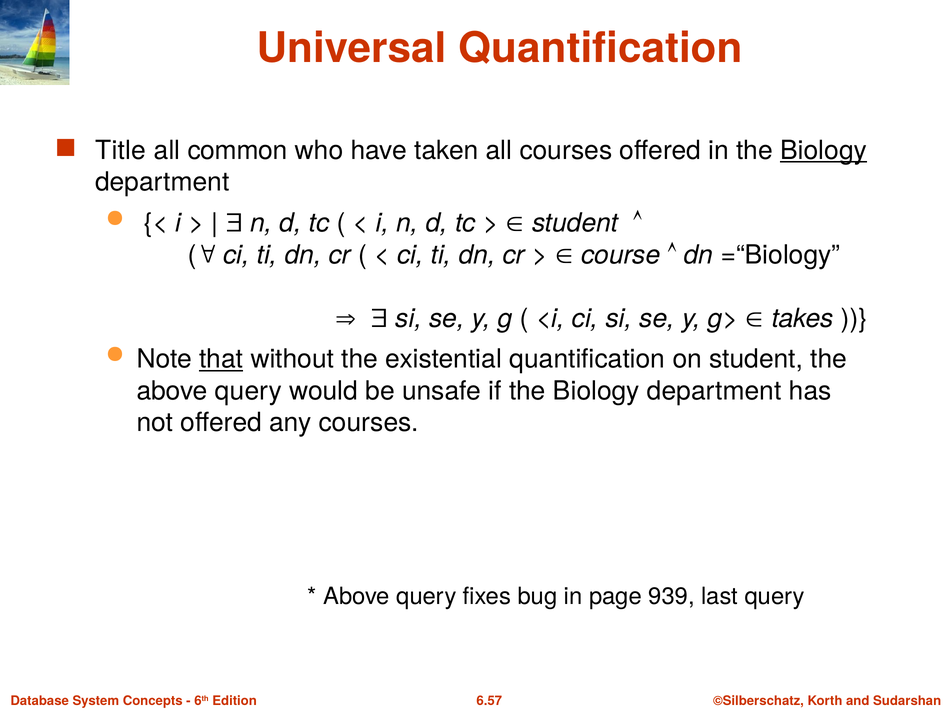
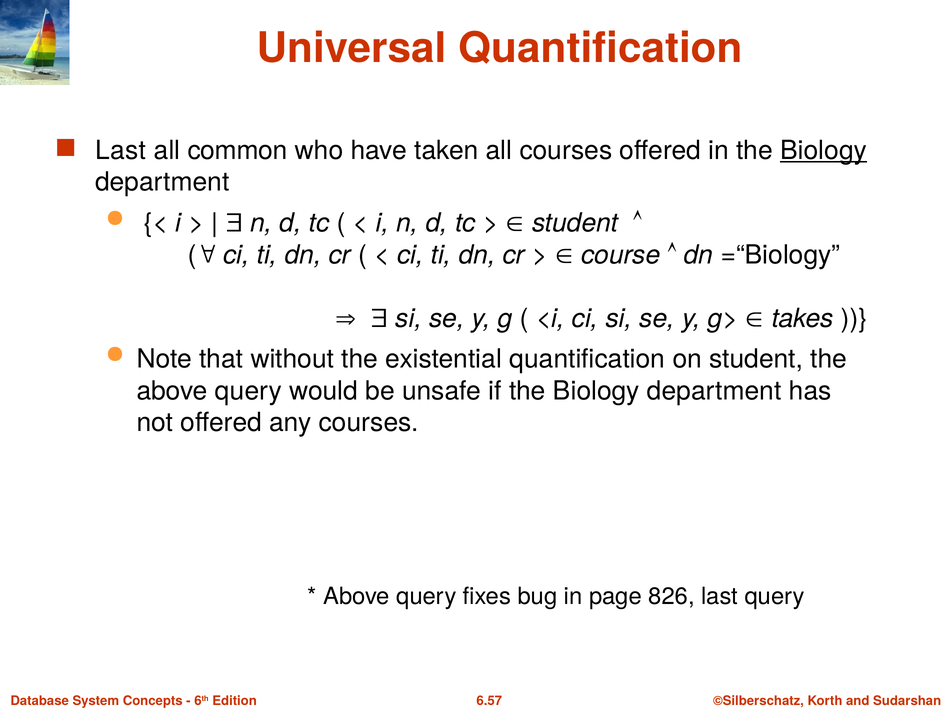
Title: Title -> Last (121, 151)
that underline: present -> none (221, 359)
939: 939 -> 826 (672, 596)
